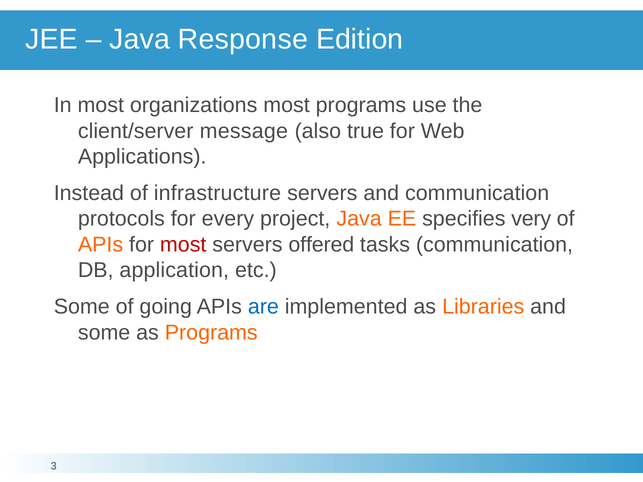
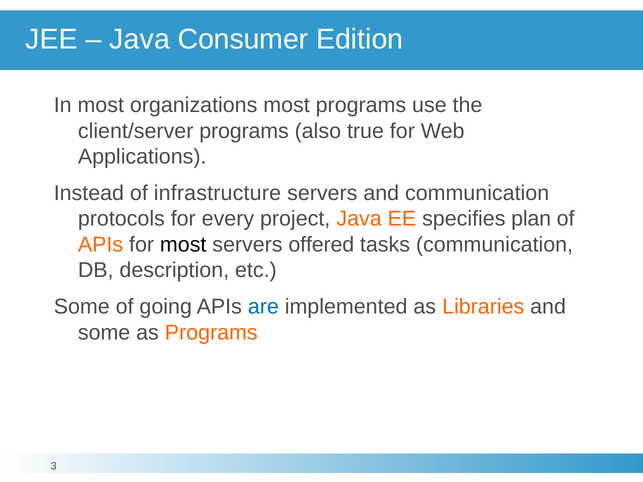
Response: Response -> Consumer (243, 39)
client/server message: message -> programs (244, 131)
very: very -> plan (531, 219)
most colour: red -> black (183, 245)
application: application -> description (174, 270)
